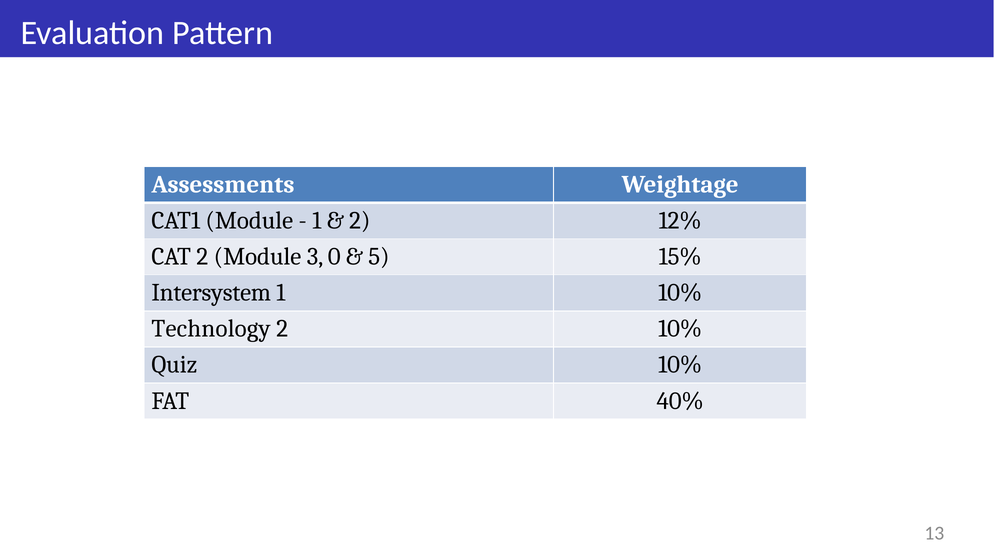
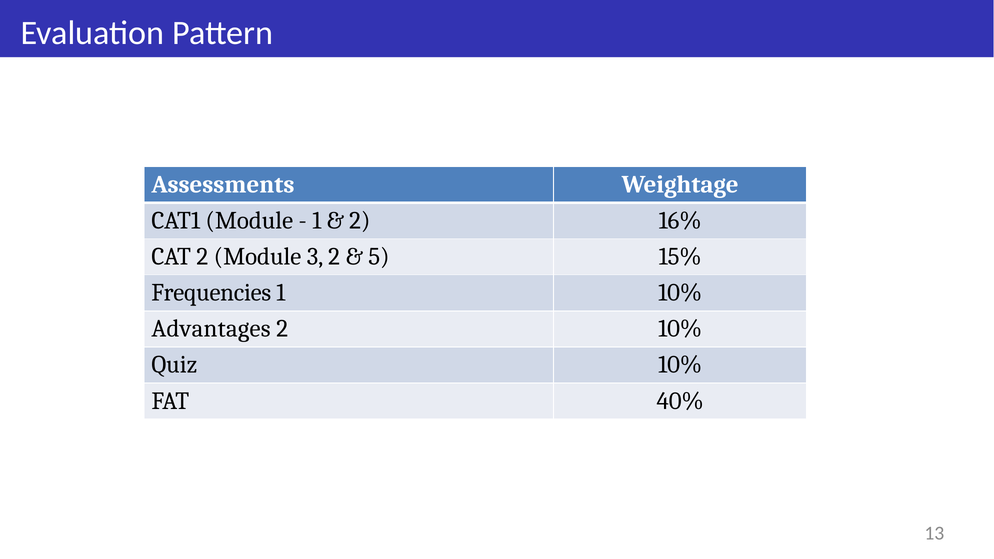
12%: 12% -> 16% (680, 221)
3 0: 0 -> 2 (334, 257)
Intersystem: Intersystem -> Frequencies (211, 293)
Technology: Technology -> Advantages (211, 329)
